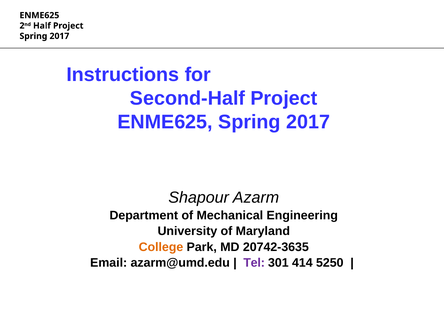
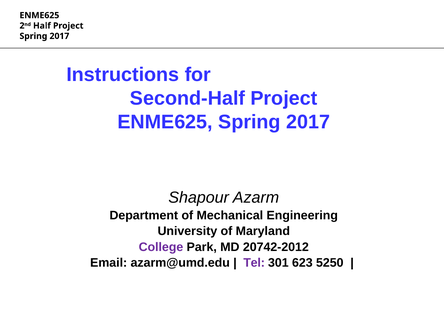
College colour: orange -> purple (161, 247)
20742-3635: 20742-3635 -> 20742-2012 (276, 247)
414: 414 -> 623 (302, 263)
